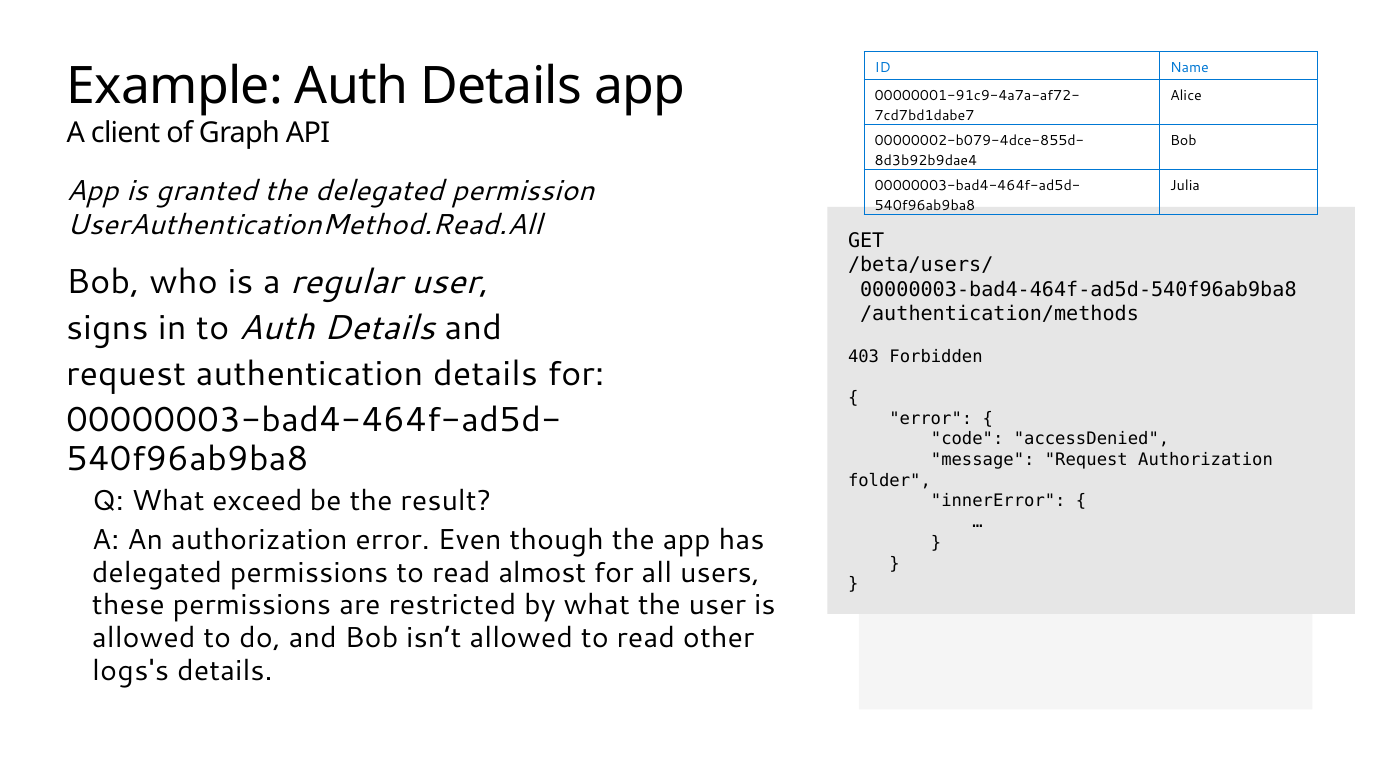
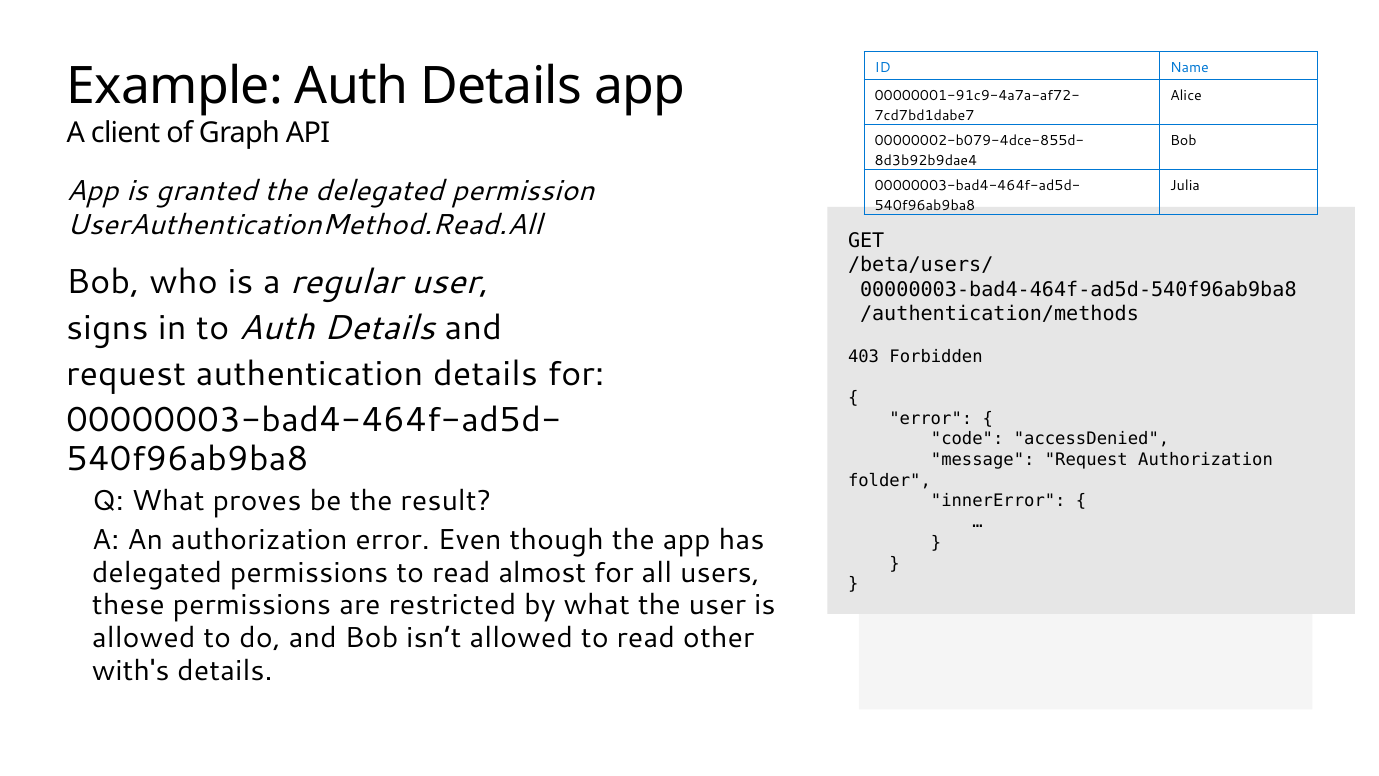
exceed: exceed -> proves (257, 501)
logs's: logs's -> with's (131, 671)
